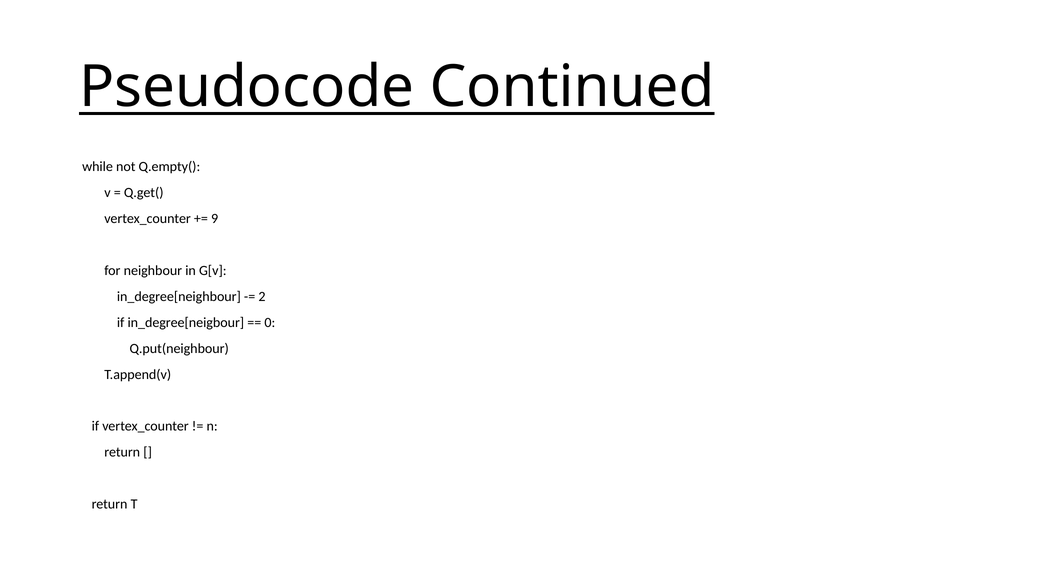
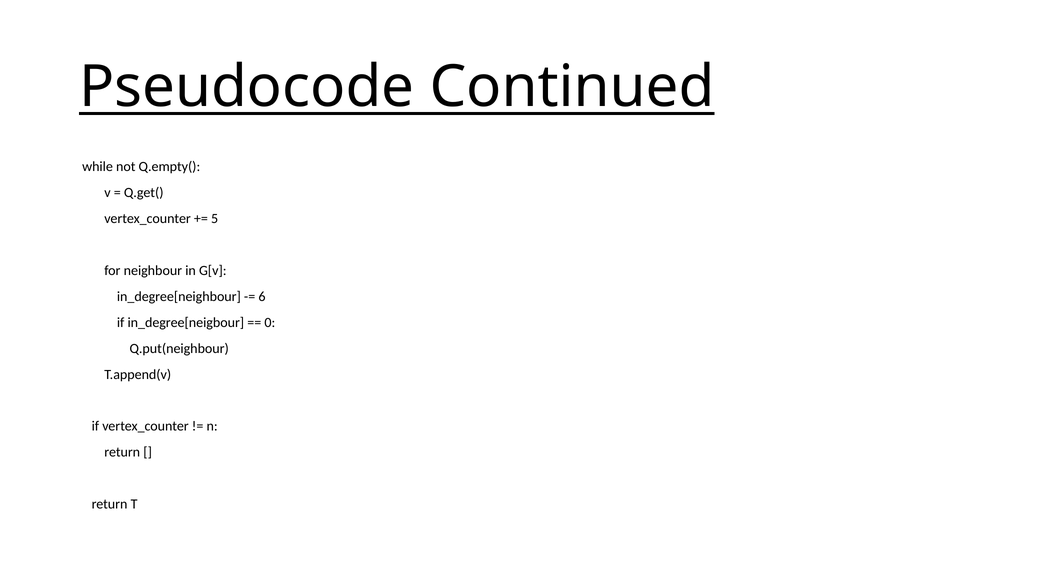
9: 9 -> 5 (215, 219)
2: 2 -> 6 (262, 297)
